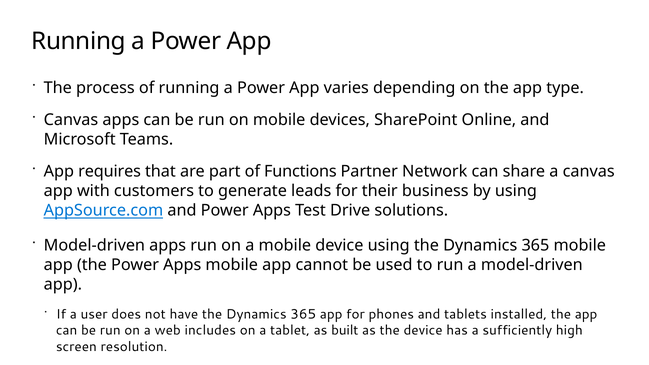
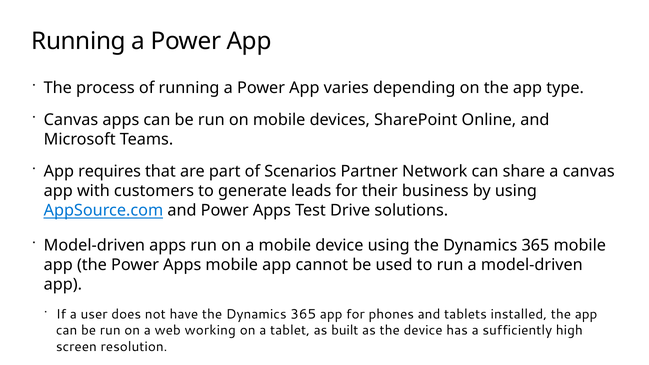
Functions: Functions -> Scenarios (300, 172)
includes: includes -> working (210, 330)
